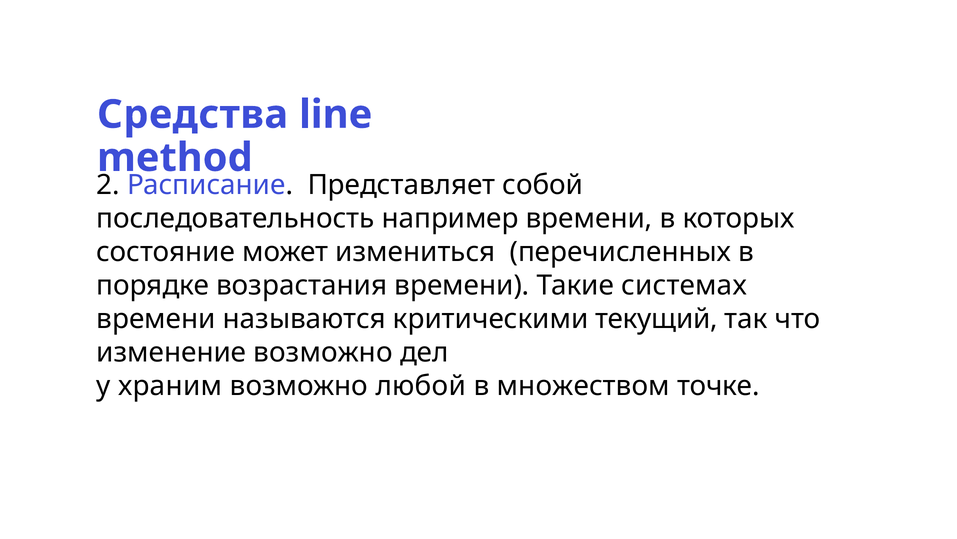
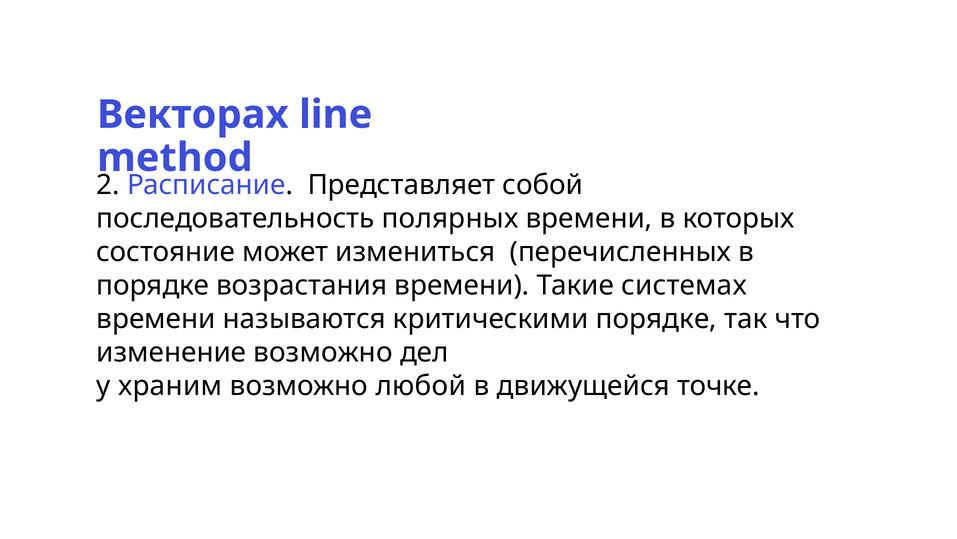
Средства: Средства -> Векторах (193, 114)
например: например -> полярных (450, 218)
критическими текущий: текущий -> порядке (656, 319)
множеством: множеством -> движущейся (583, 386)
